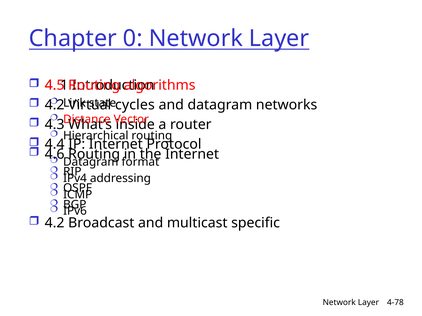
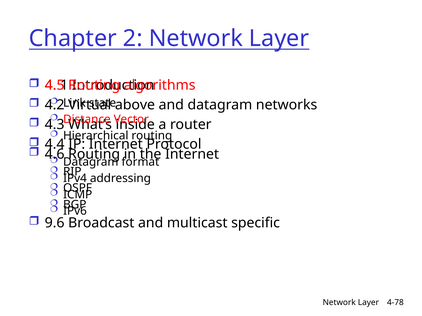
0: 0 -> 2 (133, 39)
cycles: cycles -> above (135, 105)
4.2: 4.2 -> 9.6 (55, 223)
